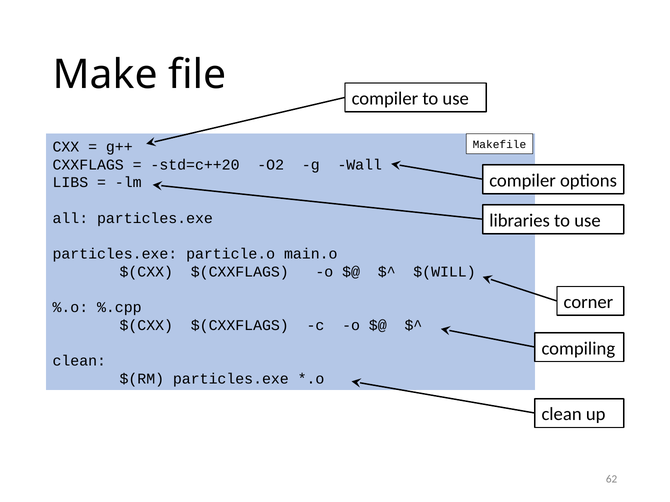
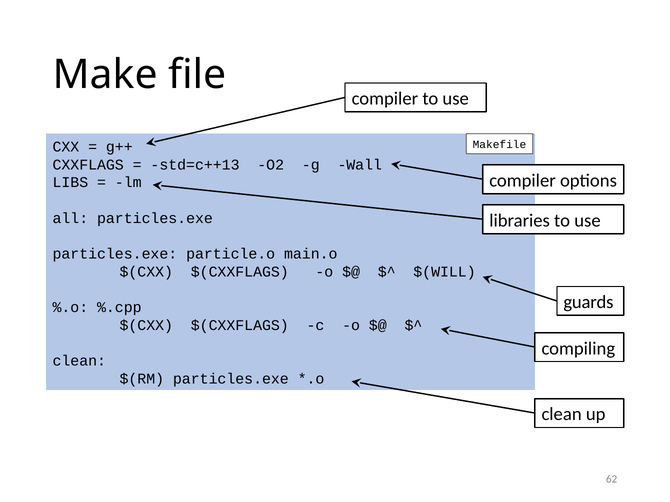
std=c++20: std=c++20 -> std=c++13 (195, 165)
corner: corner -> guards (588, 303)
